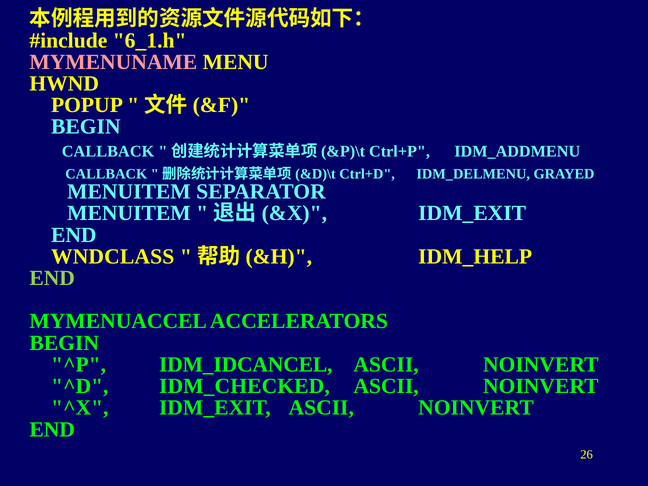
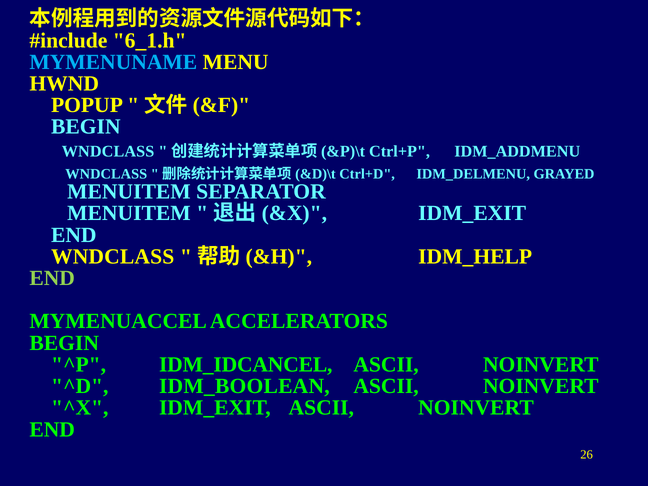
MYMENUNAME colour: pink -> light blue (113, 62)
CALLBACK: CALLBACK -> WNDCLASS (108, 151)
CALLBACK: CALLBACK -> WNDCLASS (106, 174)
IDM_CHECKED: IDM_CHECKED -> IDM_BOOLEAN (244, 386)
